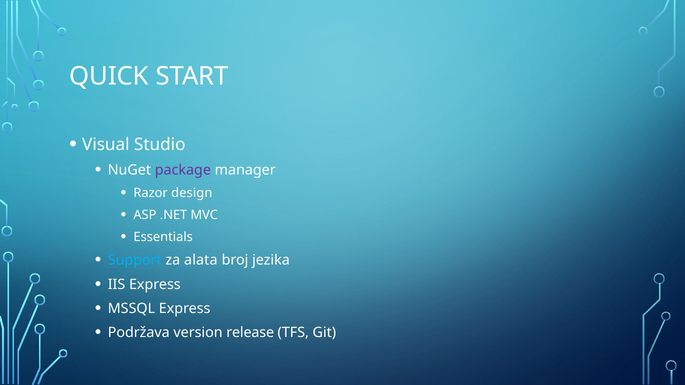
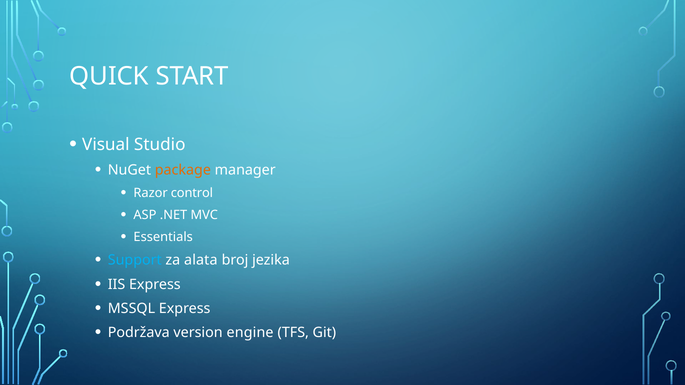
package colour: purple -> orange (183, 170)
design: design -> control (192, 193)
release: release -> engine (250, 333)
